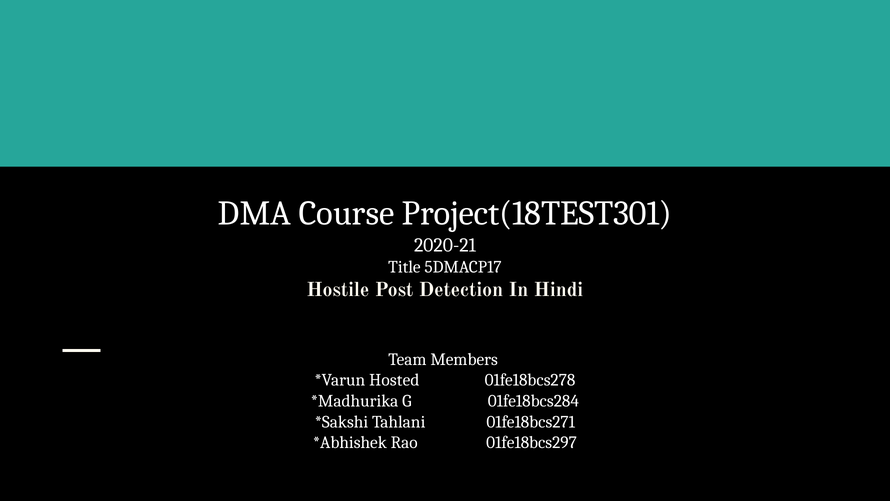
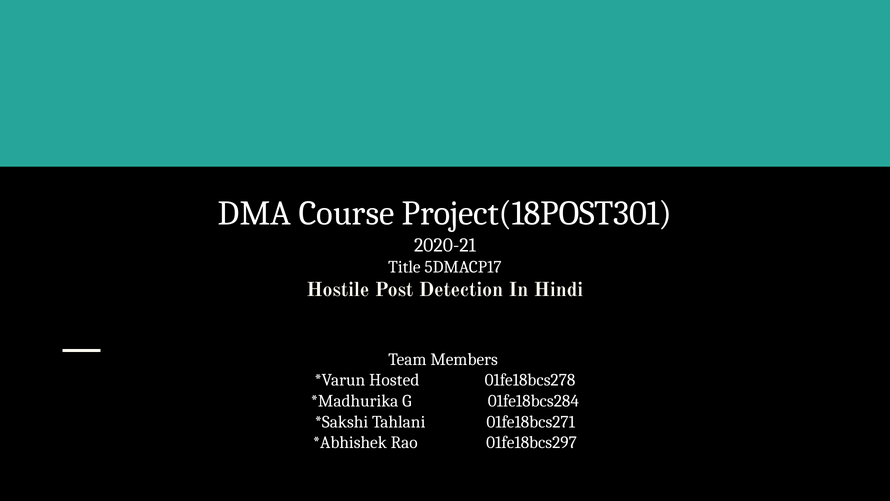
Project(18TEST301: Project(18TEST301 -> Project(18POST301 (537, 213)
